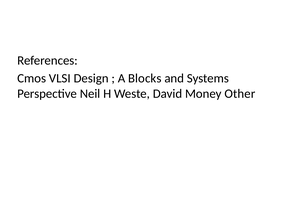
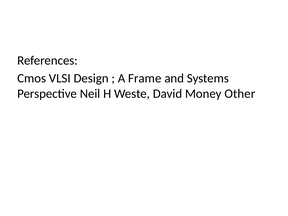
Blocks: Blocks -> Frame (145, 78)
